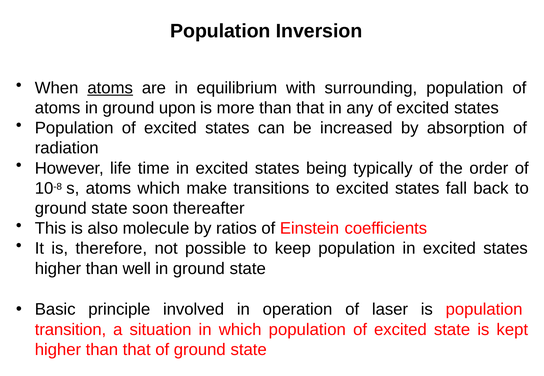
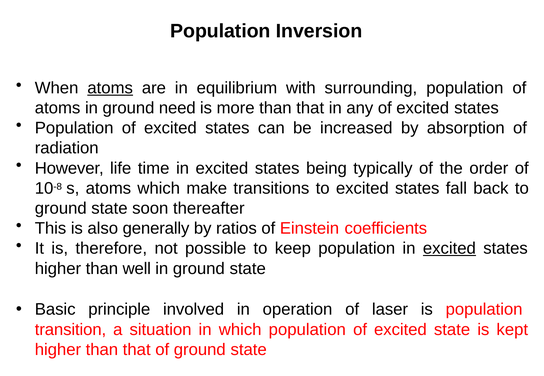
upon: upon -> need (177, 108)
molecule: molecule -> generally (156, 229)
excited underline: none -> present (449, 249)
